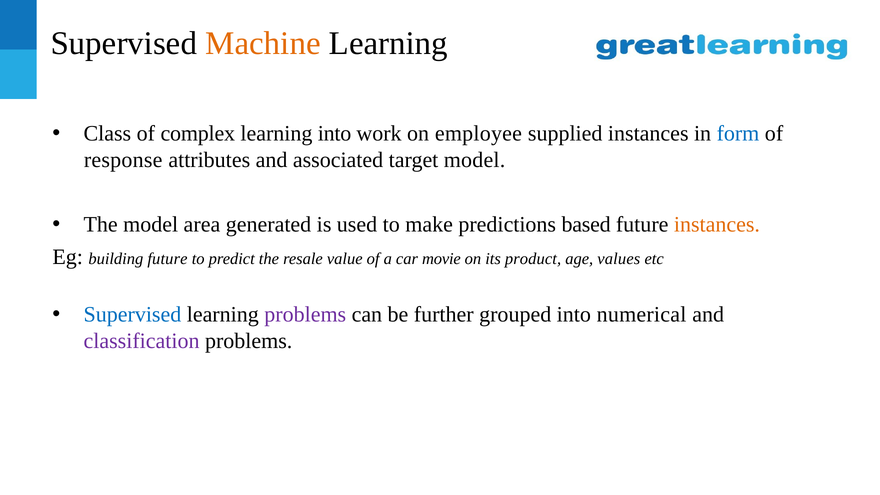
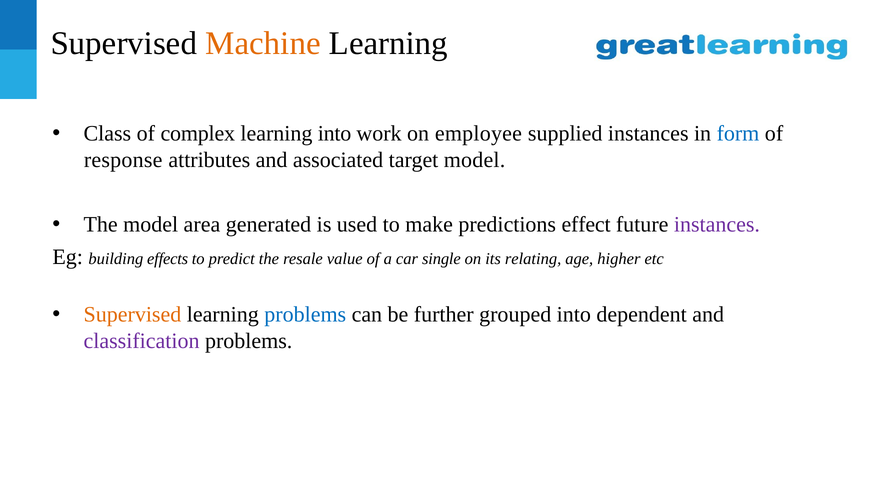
based: based -> effect (586, 224)
instances colour: orange -> purple (717, 224)
building future: future -> effects (168, 259)
movie: movie -> single (441, 259)
product: product -> relating (533, 259)
values: values -> higher (619, 259)
Supervised colour: blue -> orange (132, 315)
problems colour: purple -> blue (305, 315)
numerical: numerical -> dependent (642, 315)
